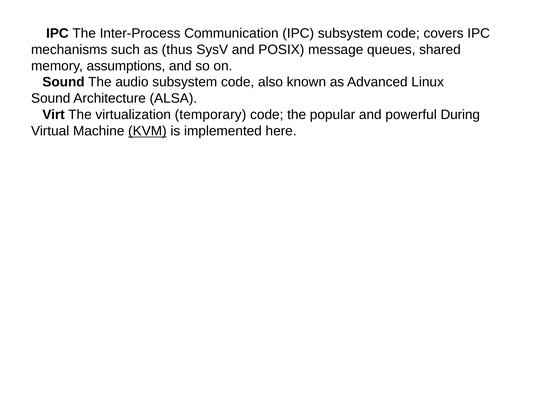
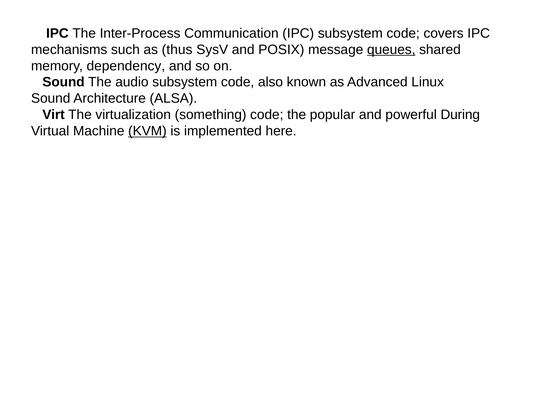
queues underline: none -> present (391, 50)
assumptions: assumptions -> dependency (126, 66)
temporary: temporary -> something (211, 115)
